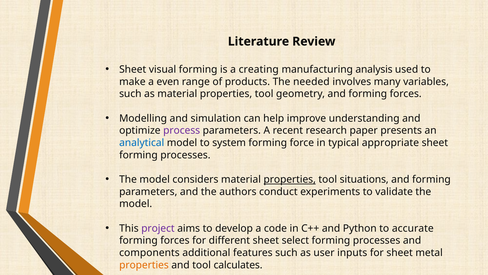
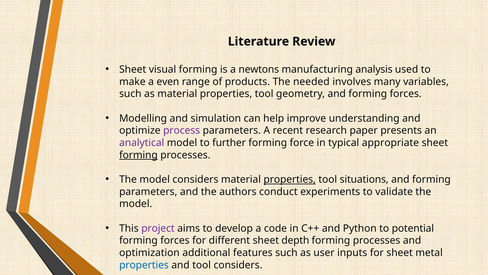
creating: creating -> newtons (259, 69)
analytical colour: blue -> purple (142, 143)
system: system -> further (229, 143)
forming underline: none -> present (138, 155)
accurate: accurate -> potential (413, 228)
select: select -> depth (295, 240)
components: components -> optimization (149, 252)
properties colour: orange -> blue (144, 265)
tool calculates: calculates -> considers (238, 265)
